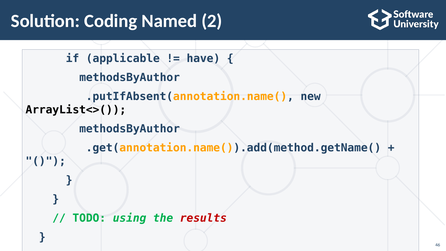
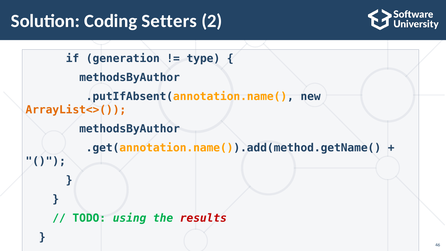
Named: Named -> Setters (169, 21)
applicable: applicable -> generation (123, 59)
have: have -> type (203, 59)
ArrayList<>( colour: black -> orange (76, 110)
